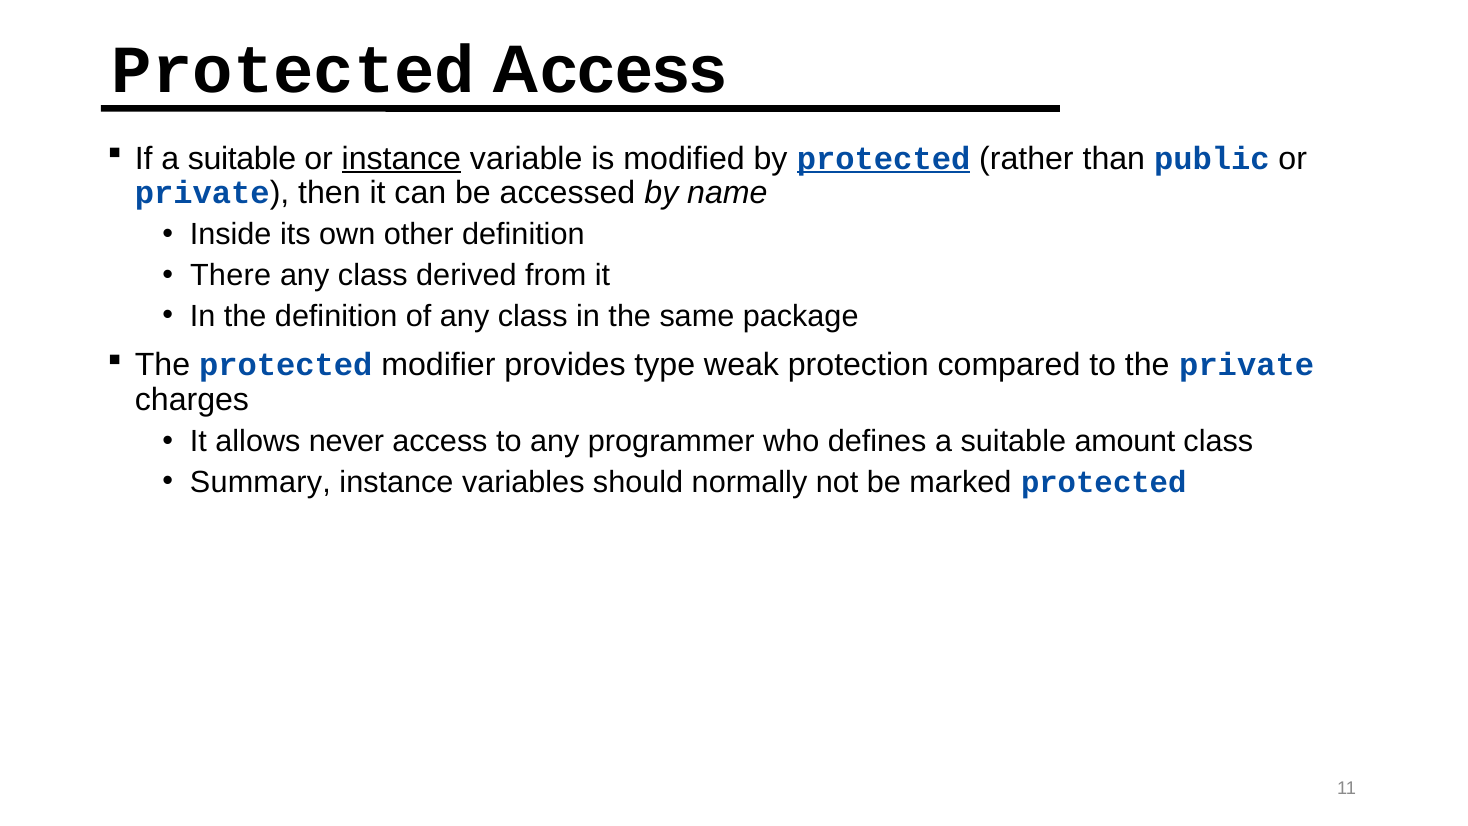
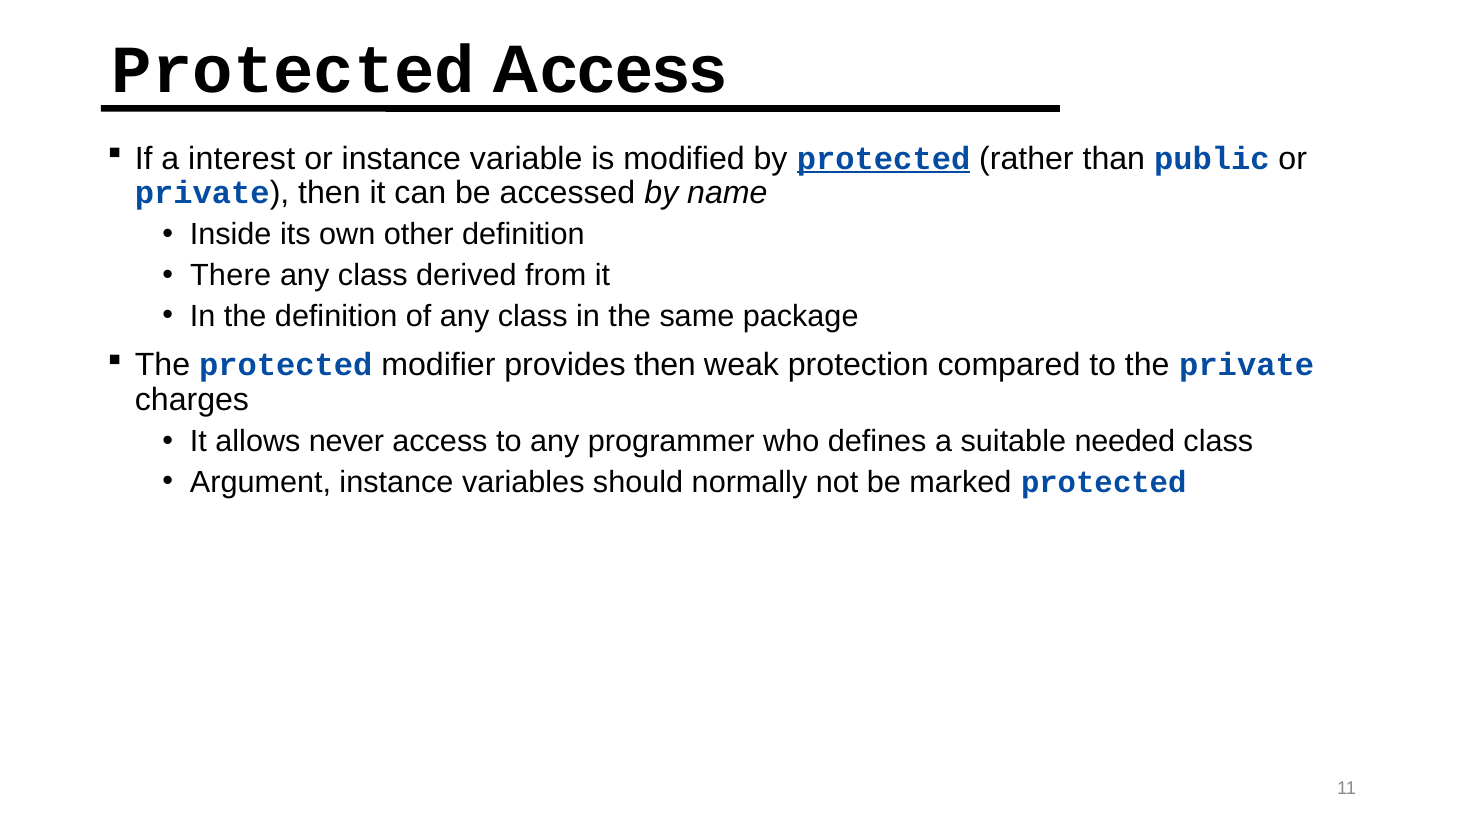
If a suitable: suitable -> interest (242, 158)
instance underline: present -> none (401, 158)
provides type: type -> then (665, 365)
amount: amount -> needed (1125, 441)
Summary: Summary -> Argument (261, 482)
